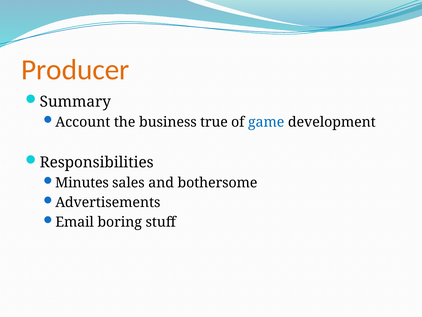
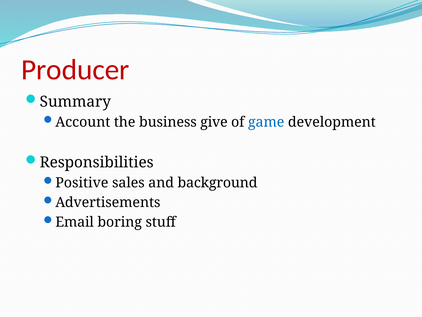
Producer colour: orange -> red (75, 70)
true: true -> give (214, 122)
Minutes: Minutes -> Positive (82, 183)
bothersome: bothersome -> background (218, 183)
